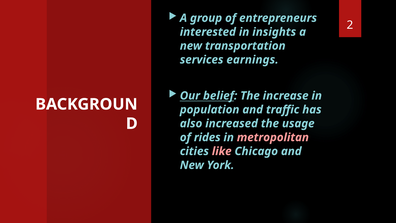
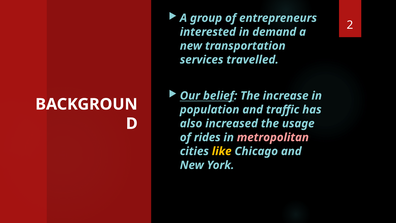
insights: insights -> demand (274, 32)
earnings: earnings -> travelled (253, 60)
like colour: pink -> yellow (222, 151)
